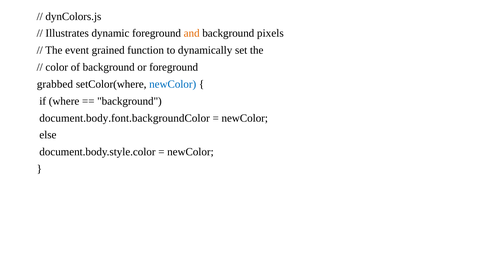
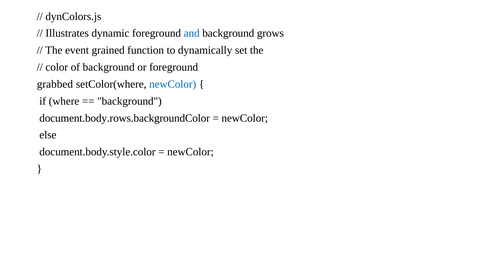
and colour: orange -> blue (192, 33)
pixels: pixels -> grows (270, 33)
document.body.font.backgroundColor: document.body.font.backgroundColor -> document.body.rows.backgroundColor (125, 118)
